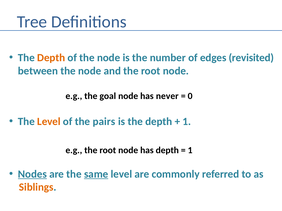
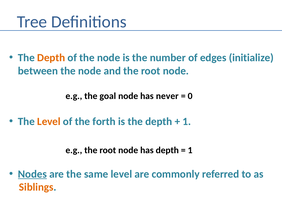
revisited: revisited -> initialize (251, 58)
pairs: pairs -> forth (104, 122)
same underline: present -> none (96, 174)
